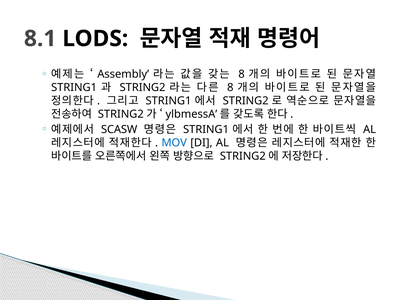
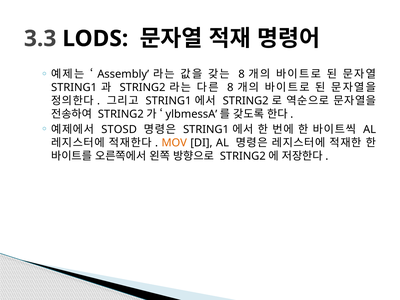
8.1: 8.1 -> 3.3 (40, 39)
SCASW: SCASW -> STOSD (119, 129)
MOV colour: blue -> orange (174, 143)
